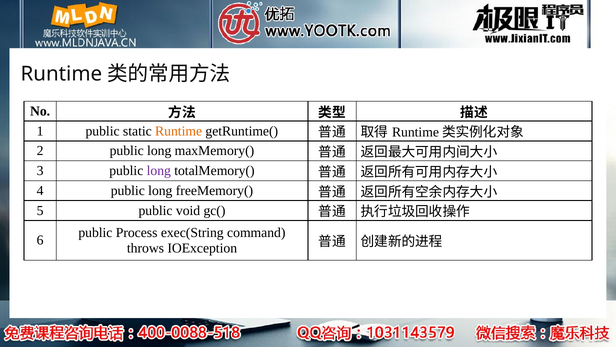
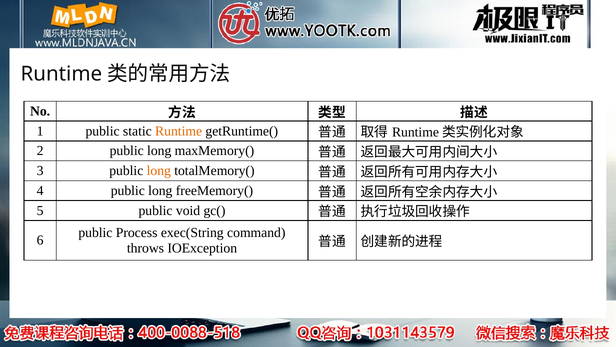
long colour: purple -> orange (159, 171)
